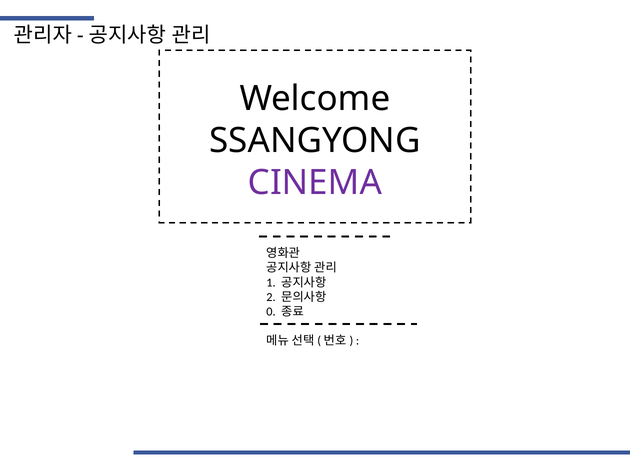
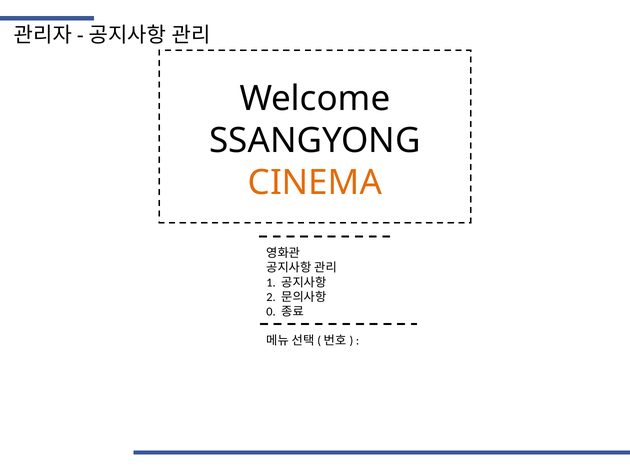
CINEMA colour: purple -> orange (315, 183)
